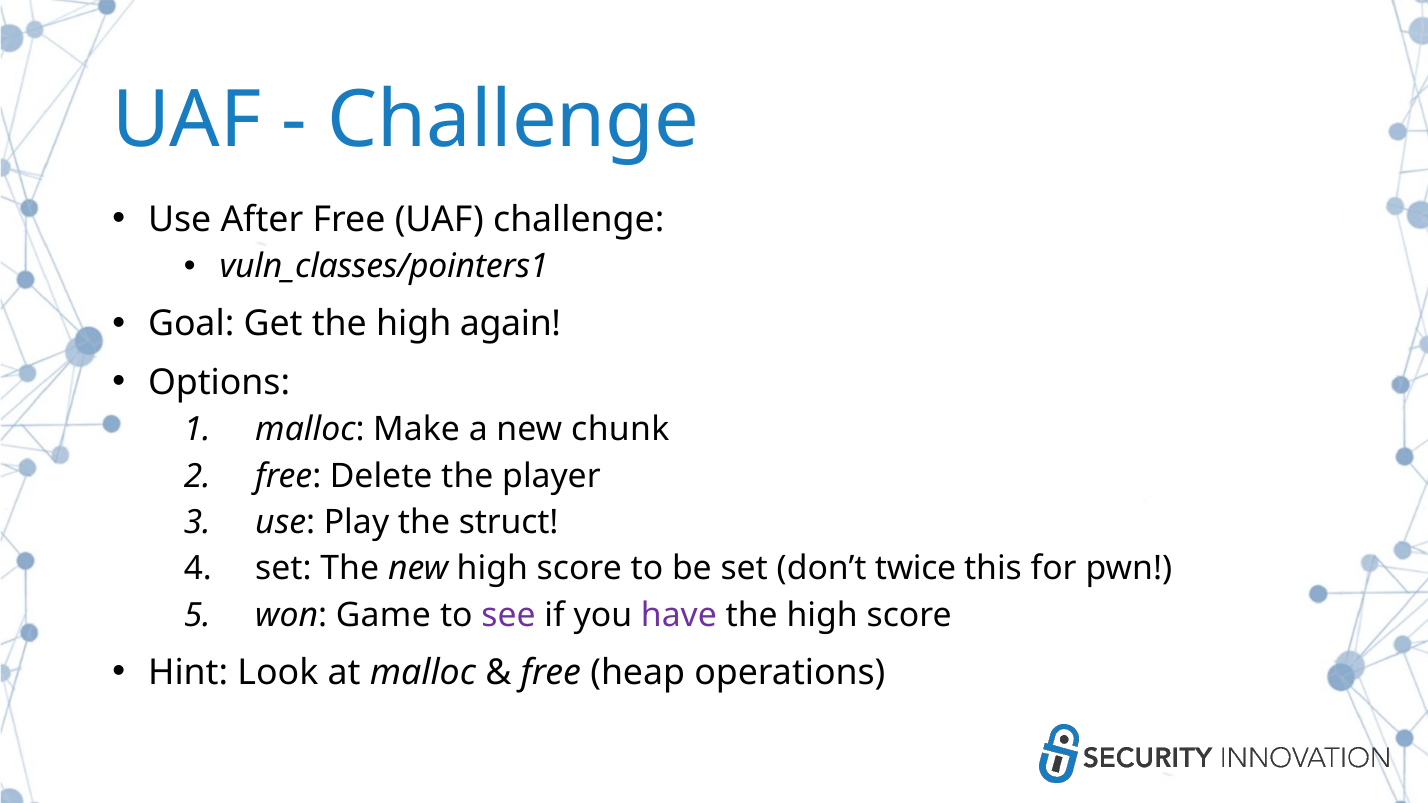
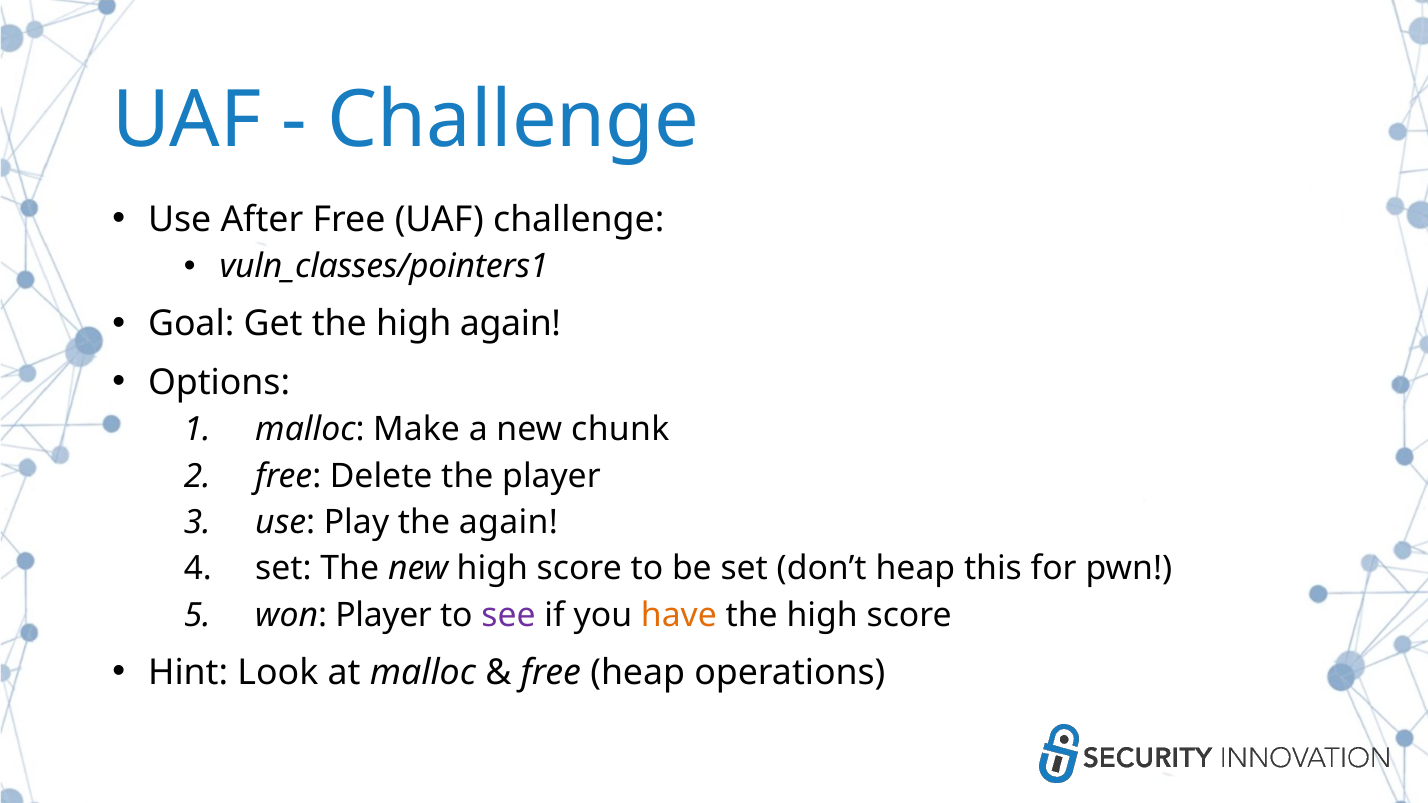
the struct: struct -> again (508, 523)
don’t twice: twice -> heap (915, 569)
won Game: Game -> Player (384, 615)
have colour: purple -> orange (679, 615)
